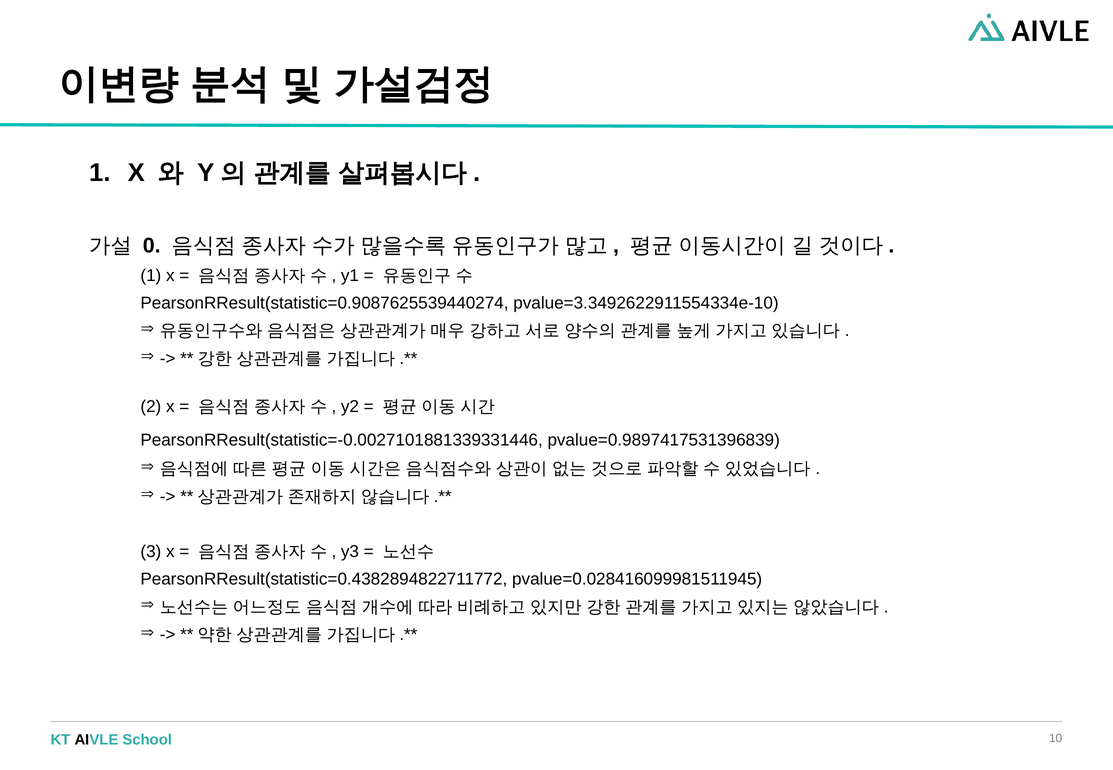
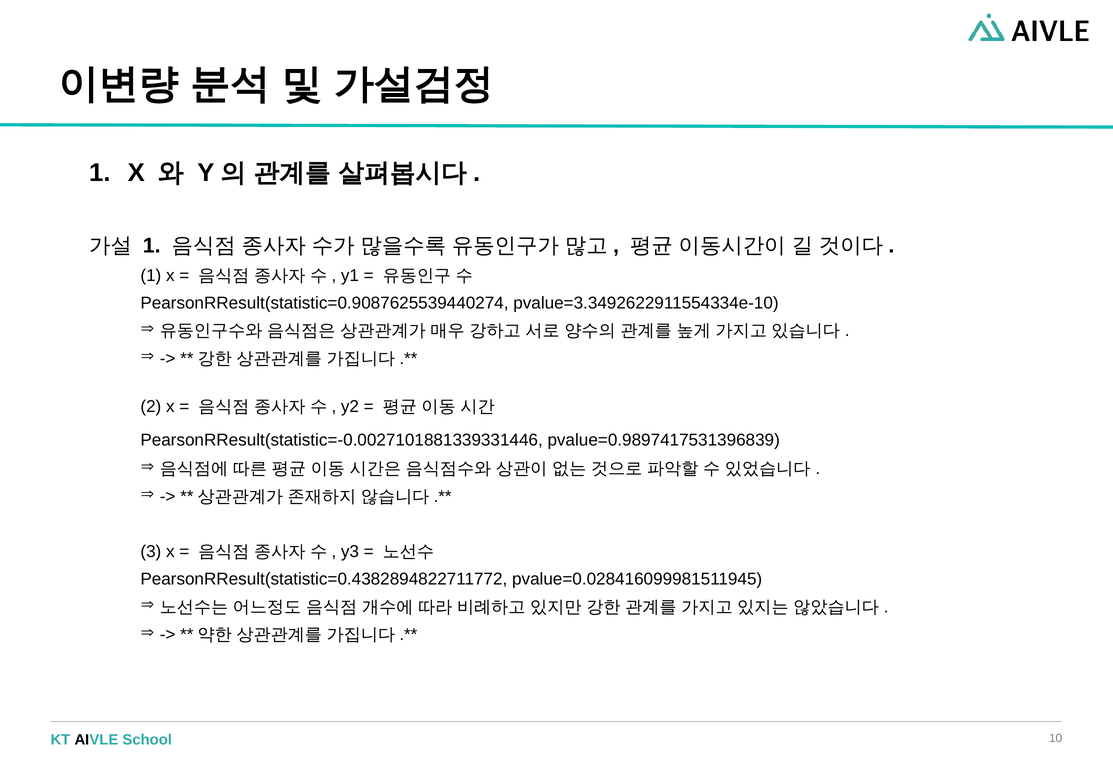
0: 0 -> 1 (152, 246)
